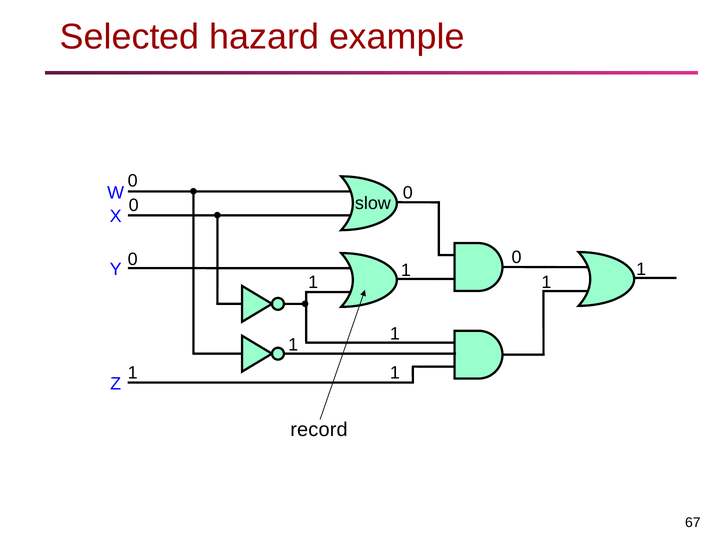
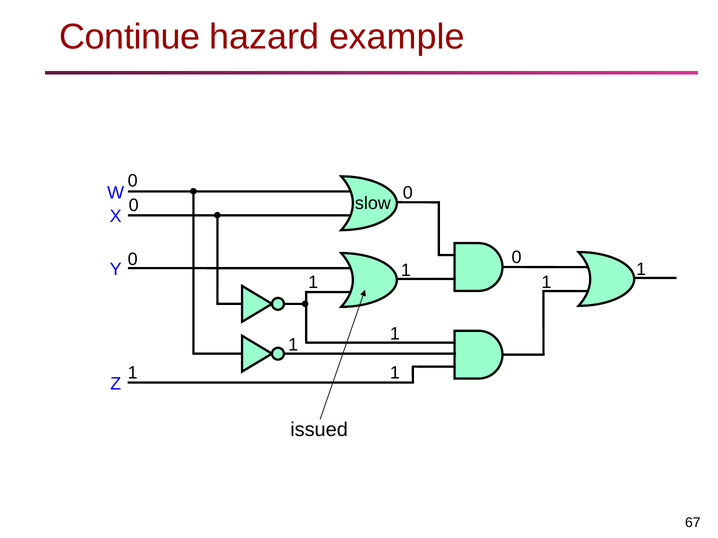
Selected: Selected -> Continue (130, 37)
record: record -> issued (319, 430)
